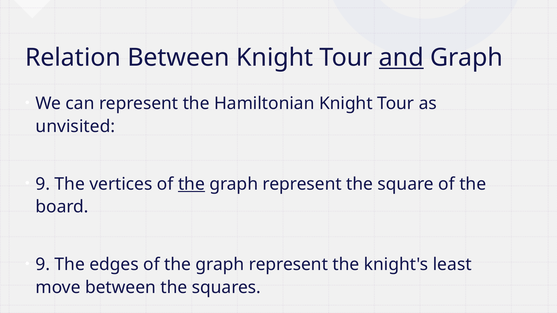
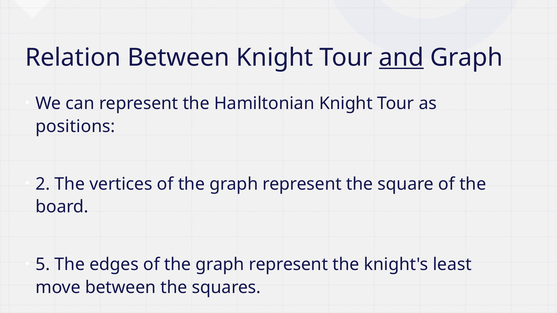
unvisited: unvisited -> positions (75, 127)
9: 9 -> 2 (43, 184)
the underline: present -> none (191, 184)
9: 9 -> 5 (43, 265)
